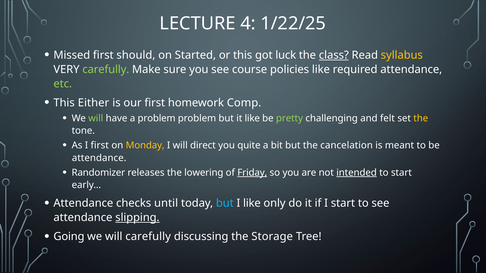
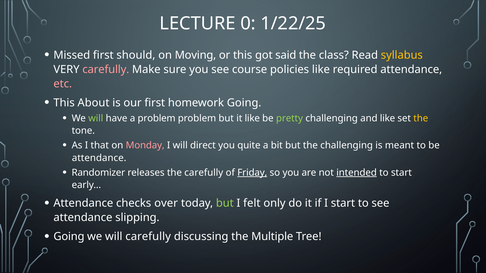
4: 4 -> 0 (248, 24)
Started: Started -> Moving (195, 55)
luck: luck -> said (286, 55)
class underline: present -> none (334, 55)
carefully colour: light green -> pink (106, 70)
etc colour: light green -> pink (63, 84)
Either: Either -> About (94, 103)
homework Comp: Comp -> Going (244, 103)
and felt: felt -> like (388, 118)
I first: first -> that (100, 146)
Monday colour: yellow -> pink (145, 146)
the cancelation: cancelation -> challenging (347, 146)
the lowering: lowering -> carefully (204, 173)
until: until -> over (166, 203)
but colour: light blue -> light green (225, 203)
I like: like -> felt (252, 203)
slipping underline: present -> none (137, 218)
Storage: Storage -> Multiple (272, 237)
